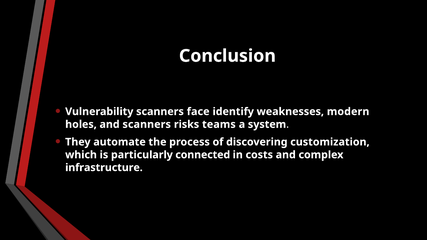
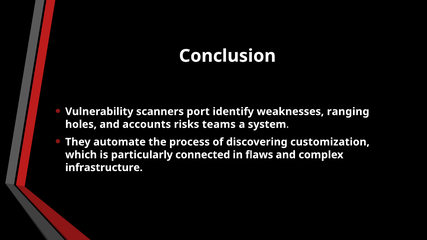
face: face -> port (198, 112)
modern: modern -> ranging (348, 112)
and scanners: scanners -> accounts (147, 124)
costs: costs -> flaws (259, 155)
